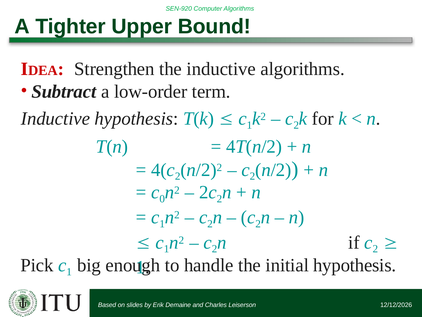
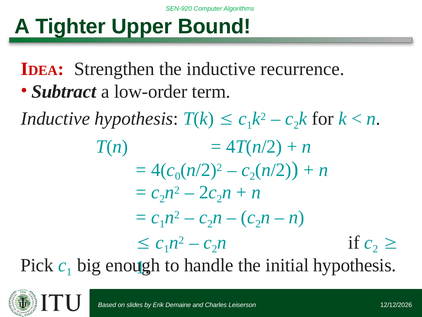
inductive algorithms: algorithms -> recurrence (303, 69)
2: 2 -> 0 (178, 176)
0: 0 -> 2 (162, 199)
